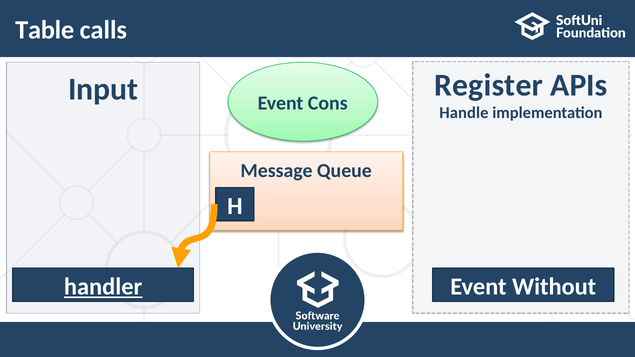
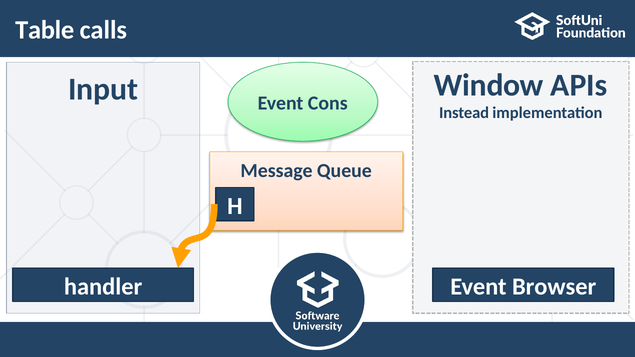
Register: Register -> Window (489, 85)
Handle: Handle -> Instead (464, 113)
handler underline: present -> none (103, 287)
Without: Without -> Browser (554, 287)
